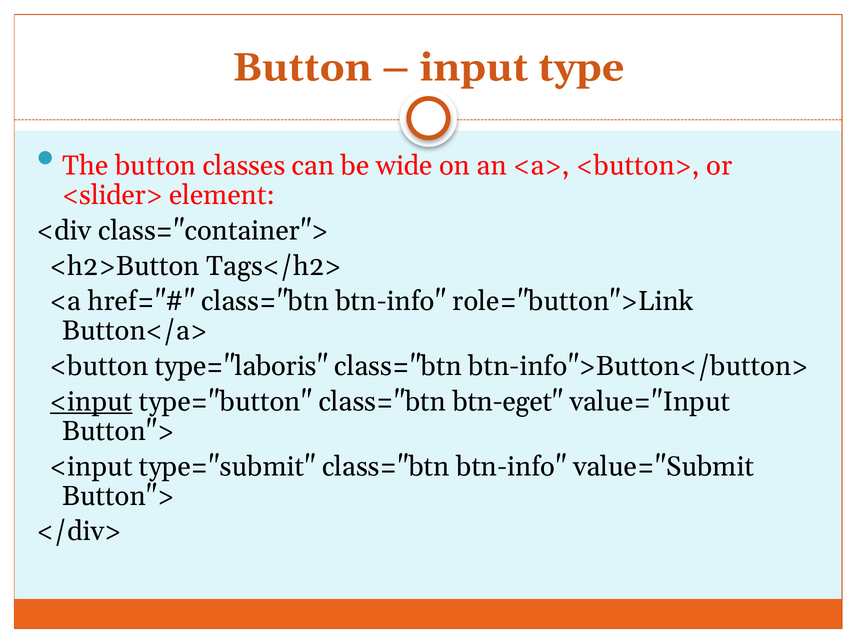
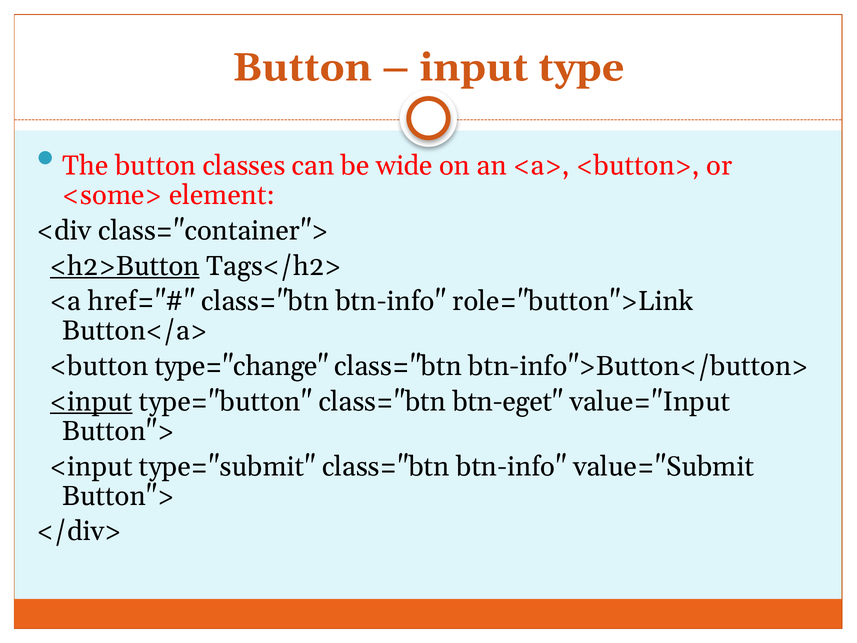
<slider>: <slider> -> <some> (112, 195)
<h2>Button underline: none -> present (125, 266)
type="laboris: type="laboris -> type="change (241, 366)
